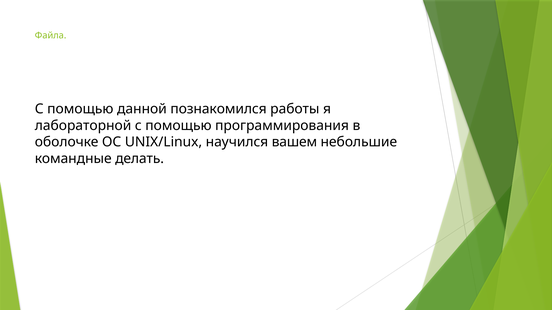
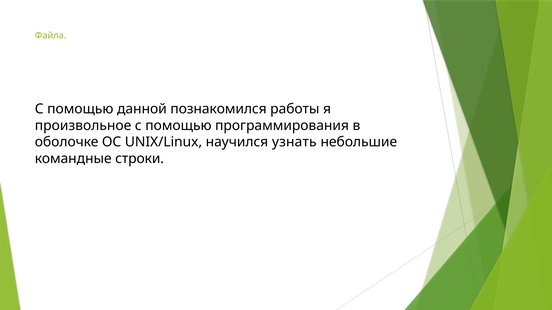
лабораторной: лабораторной -> произвольное (83, 126)
вашем: вашем -> узнать (294, 142)
делать: делать -> строки (140, 159)
